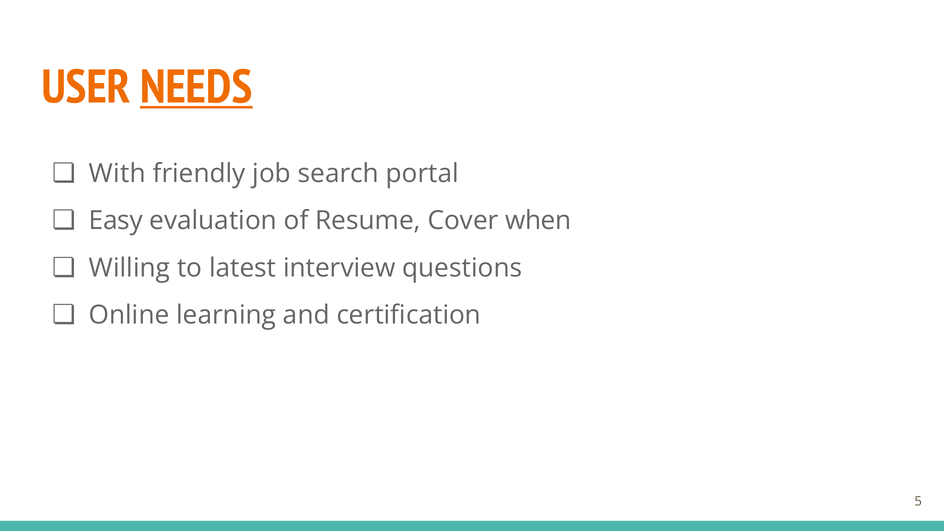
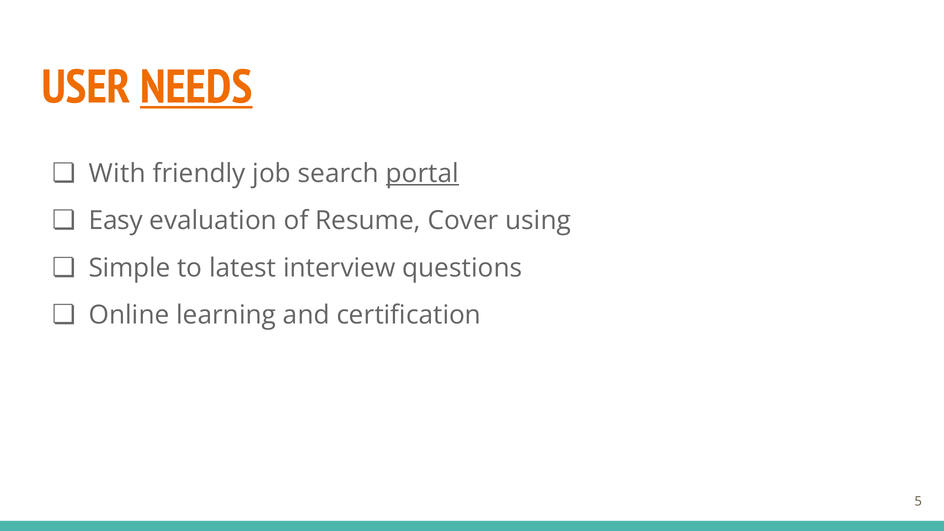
portal underline: none -> present (422, 173)
when: when -> using (538, 221)
Willing: Willing -> Simple (130, 268)
